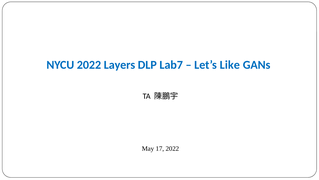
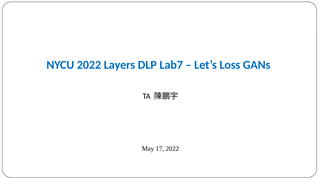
Like: Like -> Loss (230, 65)
